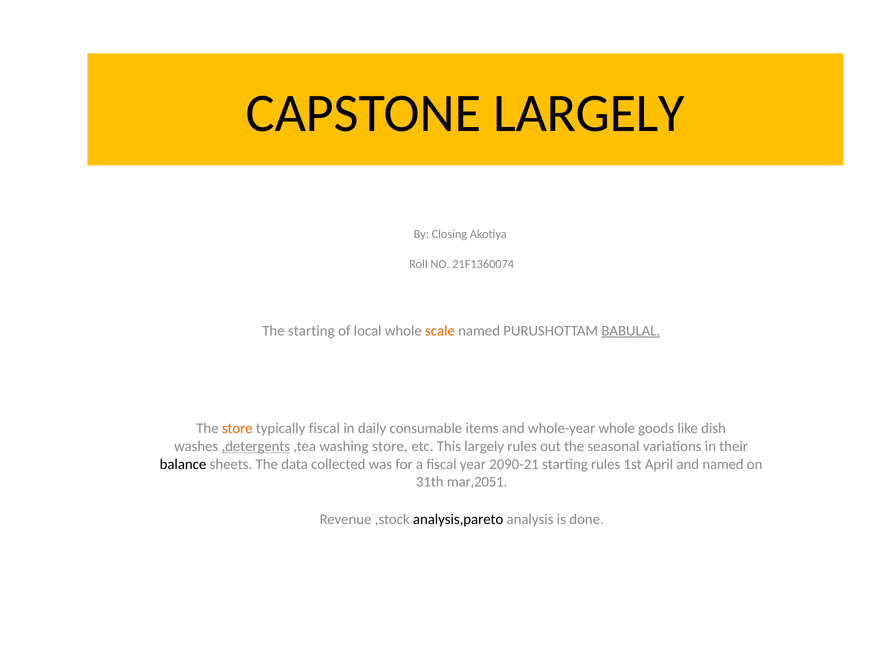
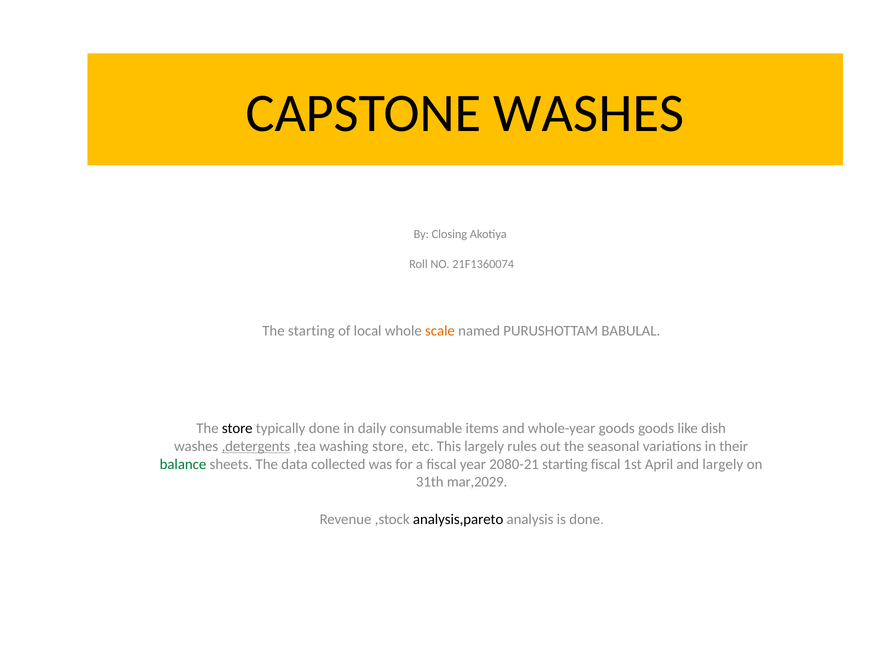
CAPSTONE LARGELY: LARGELY -> WASHES (589, 113)
BABULAL underline: present -> none (631, 331)
store colour: orange -> black (237, 428)
typically fiscal: fiscal -> done (324, 428)
whole-year whole: whole -> goods (617, 428)
balance colour: black -> green (183, 464)
2090-21: 2090-21 -> 2080-21 (514, 464)
starting rules: rules -> fiscal (606, 464)
and named: named -> largely (723, 464)
mar,2051: mar,2051 -> mar,2029 (477, 482)
